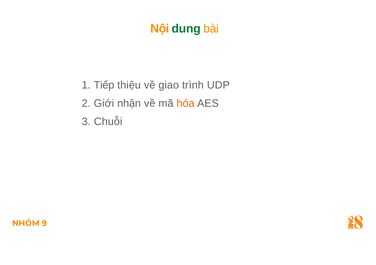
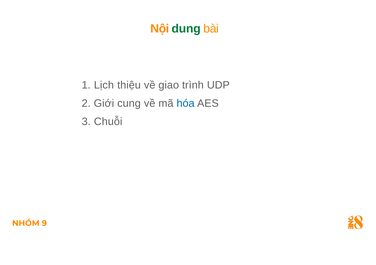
Tiếp: Tiếp -> Lịch (104, 85)
nhận: nhận -> cung (129, 104)
hóa colour: orange -> blue (186, 104)
